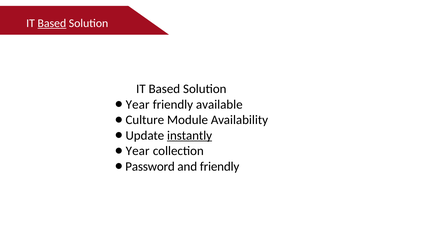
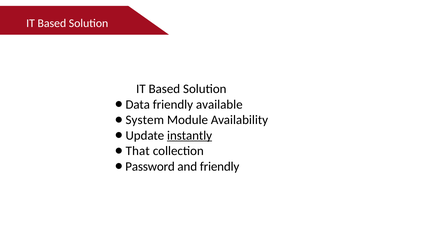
Based underline: present -> none (52, 23)
Year: Year -> Data (138, 105)
Culture: Culture -> System (145, 120)
Year: Year -> That (138, 151)
